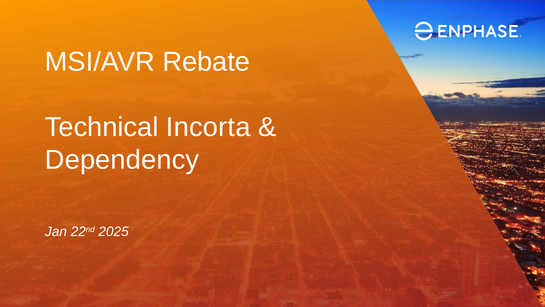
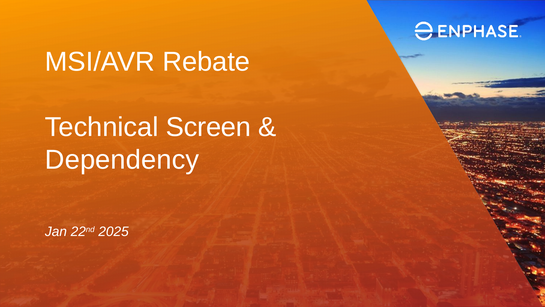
Incorta: Incorta -> Screen (208, 127)
